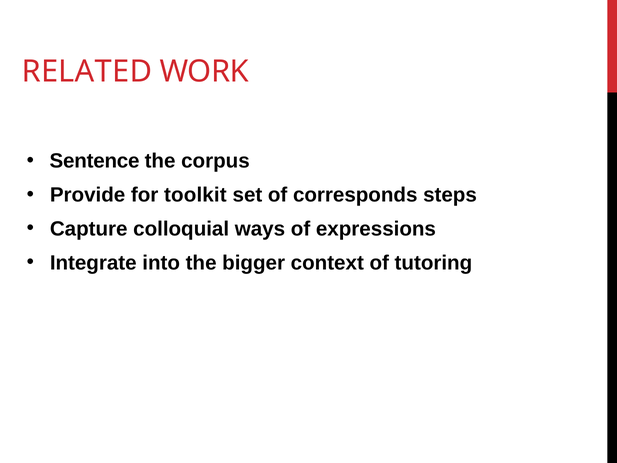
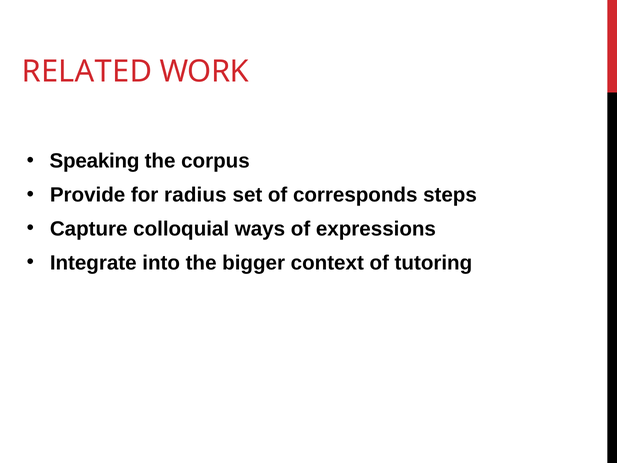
Sentence: Sentence -> Speaking (95, 161)
toolkit: toolkit -> radius (195, 195)
